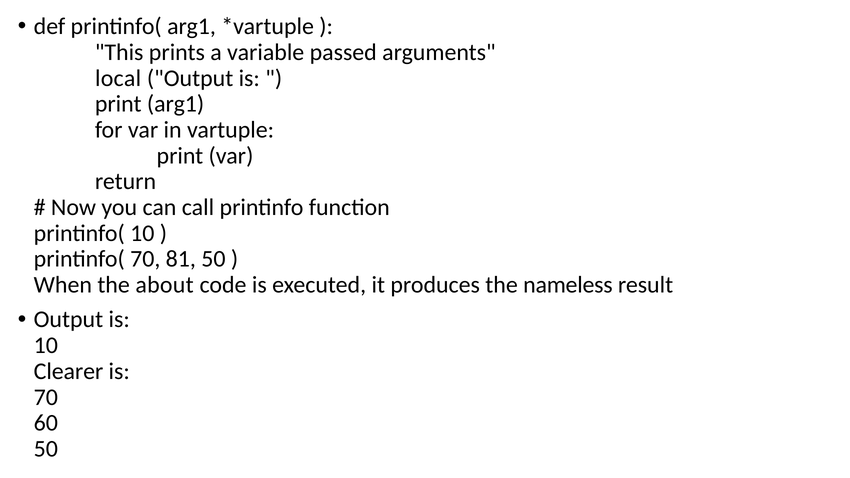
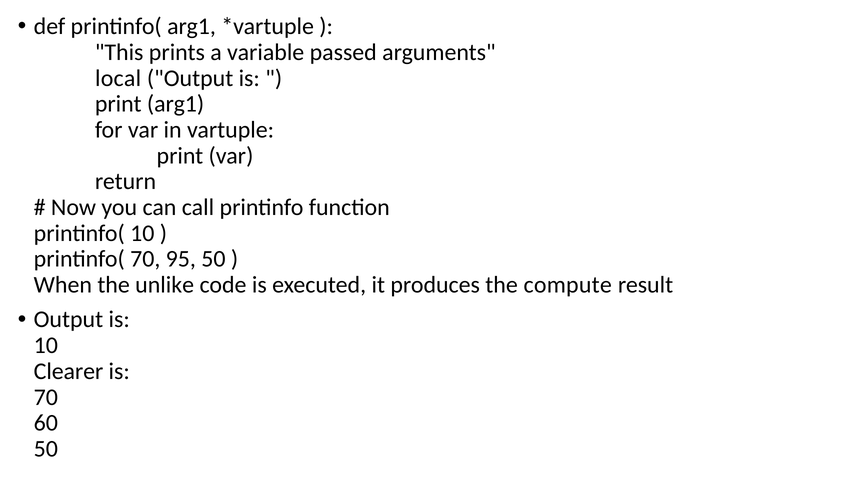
81: 81 -> 95 (181, 259)
about: about -> unlike (165, 285)
nameless: nameless -> compute (568, 285)
